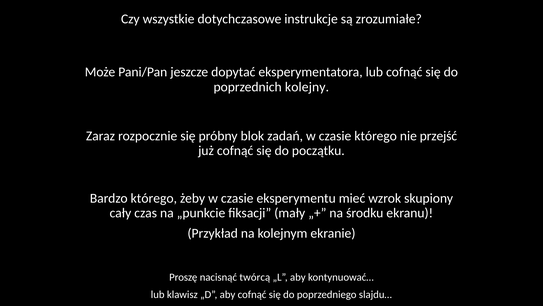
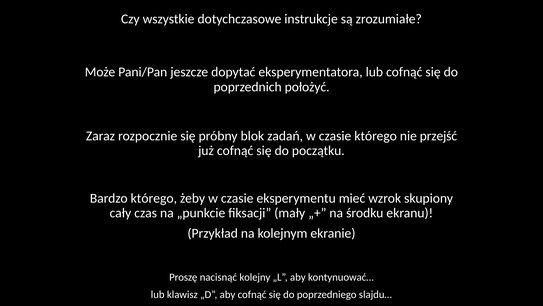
kolejny: kolejny -> położyć (307, 87)
twórcą: twórcą -> kolejny (255, 277)
